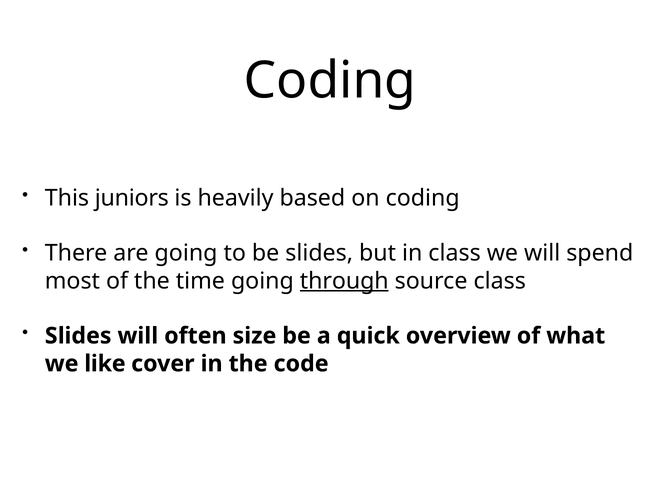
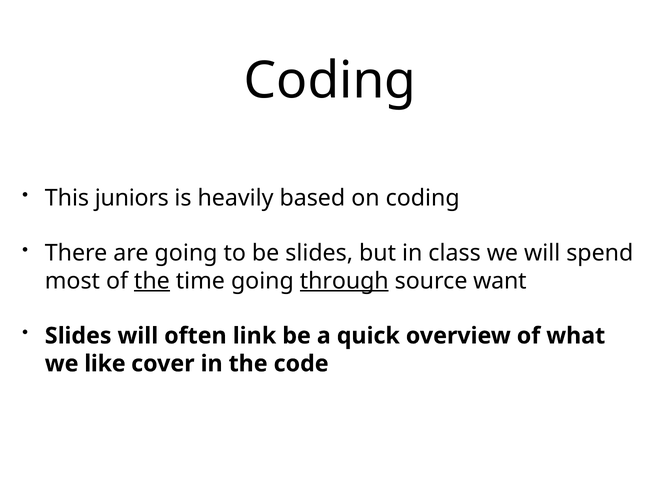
the underline: none -> present (152, 281)
source class: class -> want (500, 281)
size: size -> link (254, 336)
